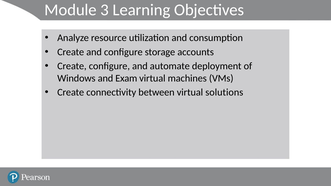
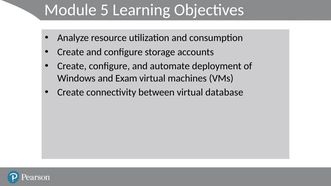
3: 3 -> 5 (105, 10)
solutions: solutions -> database (224, 93)
